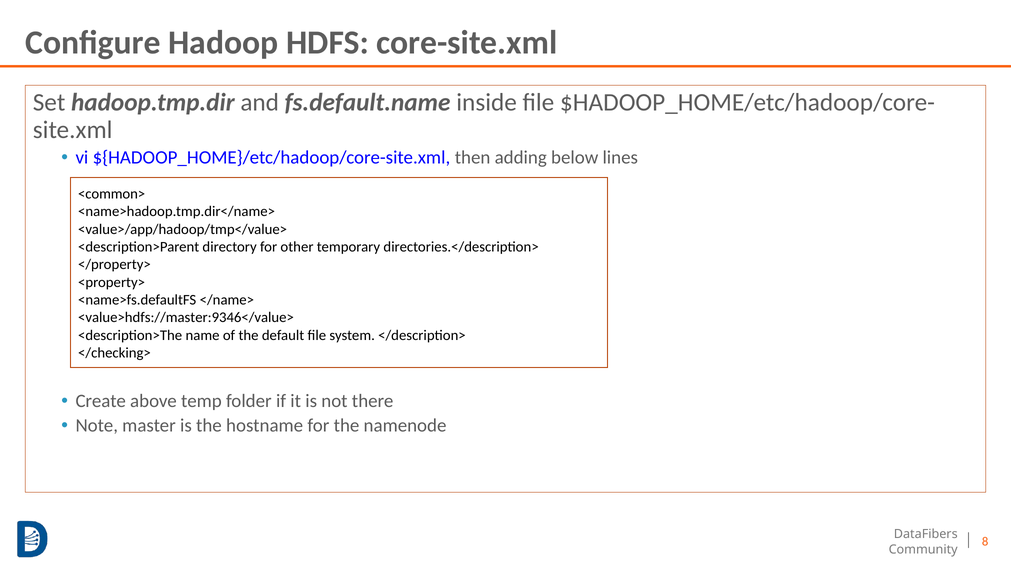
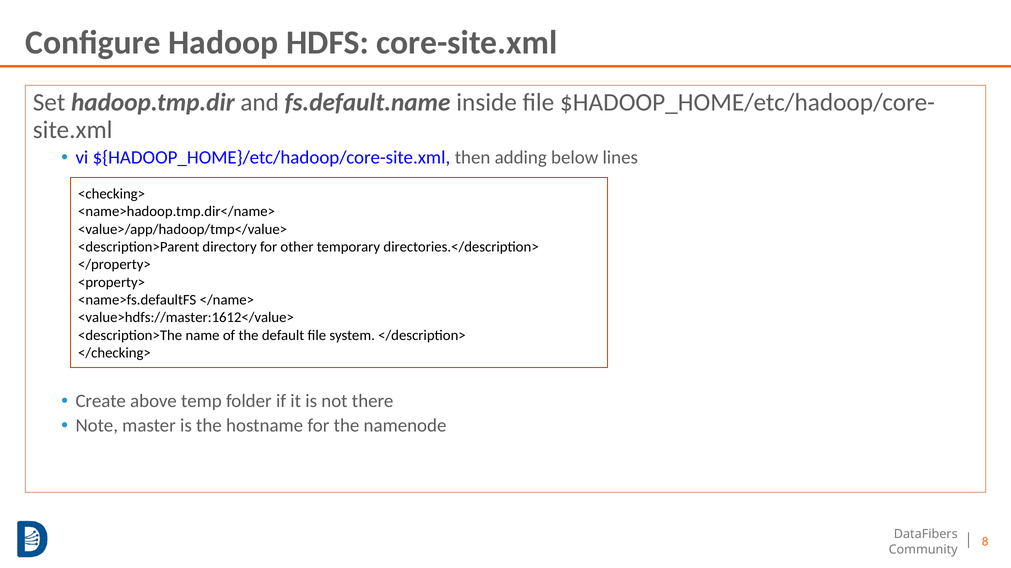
<common>: <common> -> <checking> (112, 194)
<value>hdfs://master:9346</value>: <value>hdfs://master:9346</value> -> <value>hdfs://master:1612</value> (186, 318)
